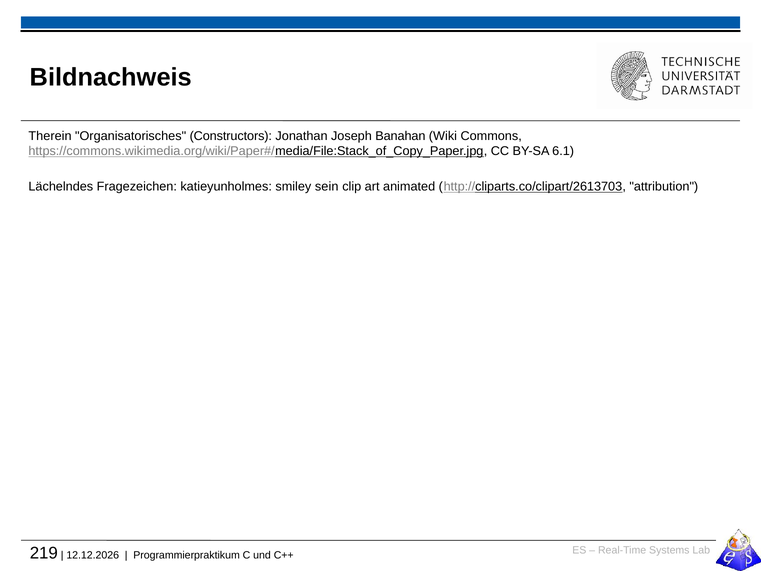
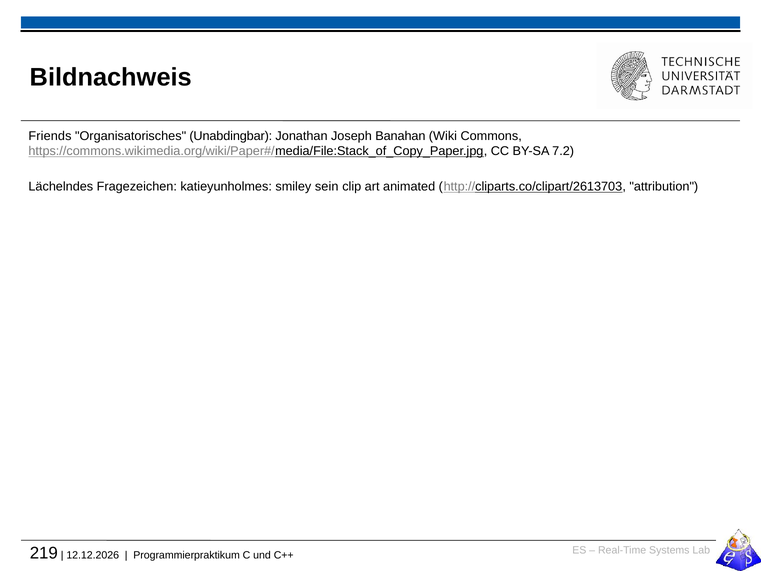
Therein: Therein -> Friends (50, 136)
Constructors: Constructors -> Unabdingbar (231, 136)
6.1: 6.1 -> 7.2 (563, 151)
